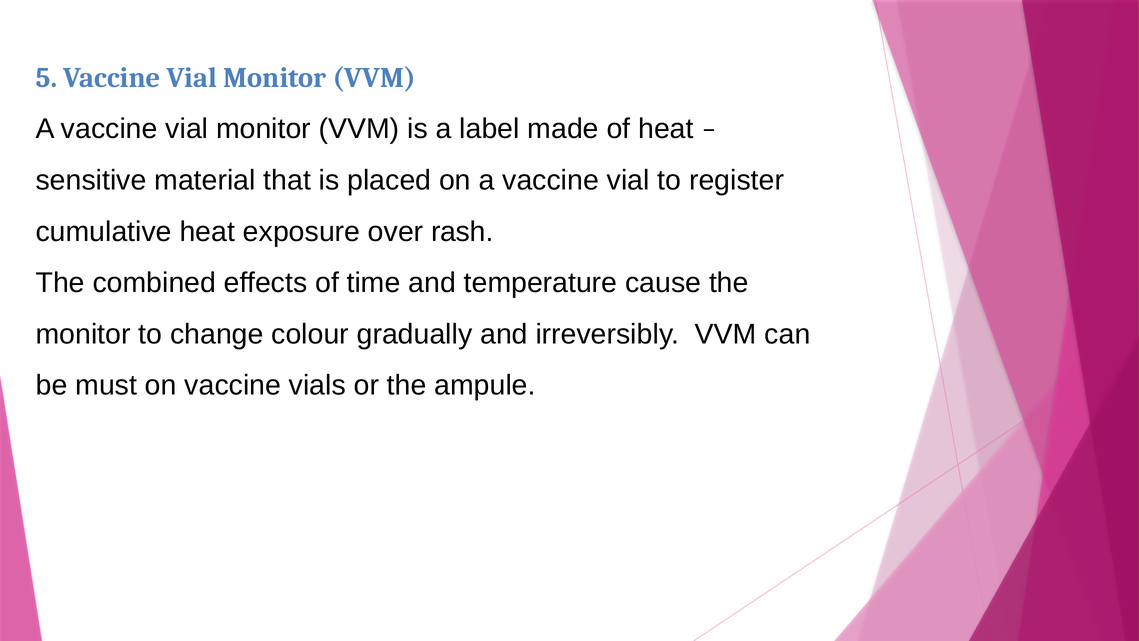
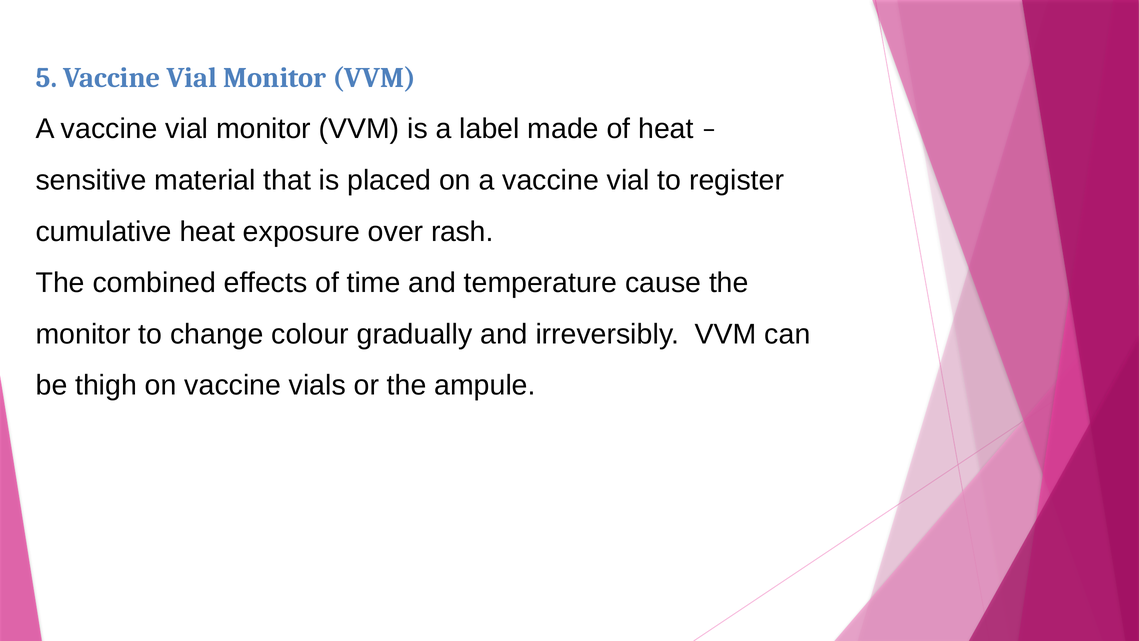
must: must -> thigh (106, 385)
